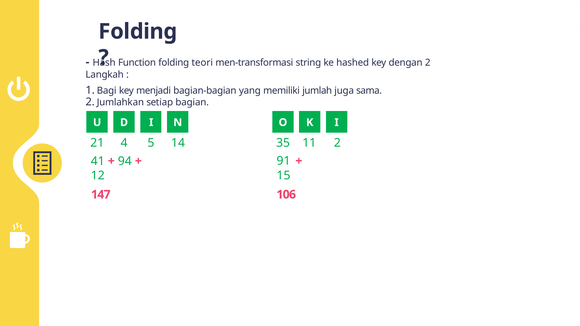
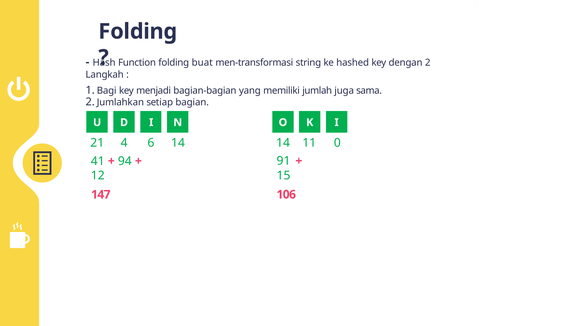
teori: teori -> buat (202, 63)
5: 5 -> 6 (151, 143)
14 35: 35 -> 14 (283, 143)
11 2: 2 -> 0 (337, 143)
